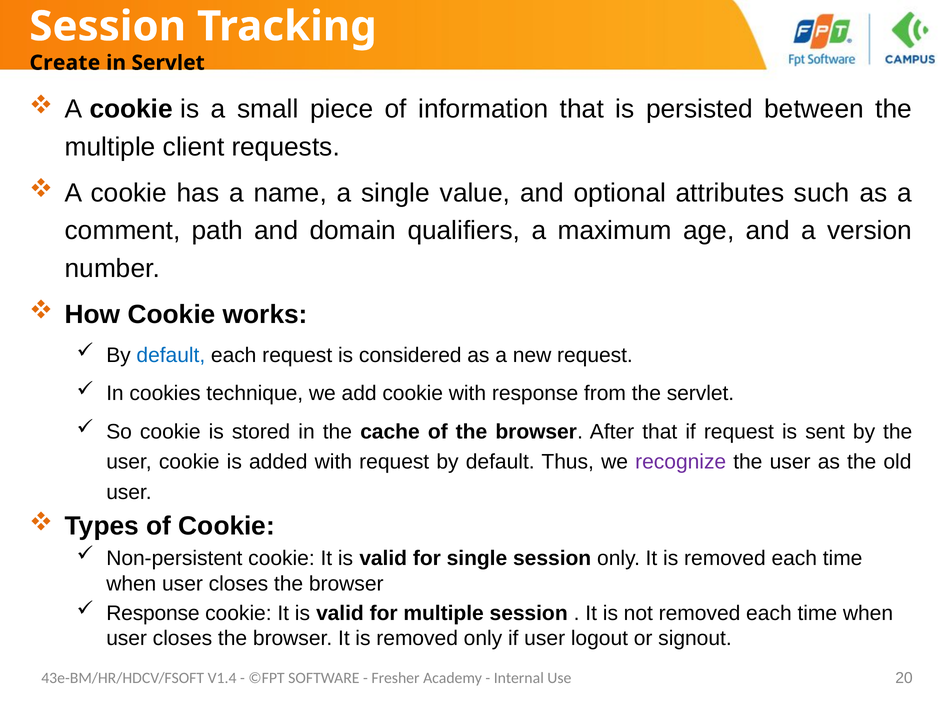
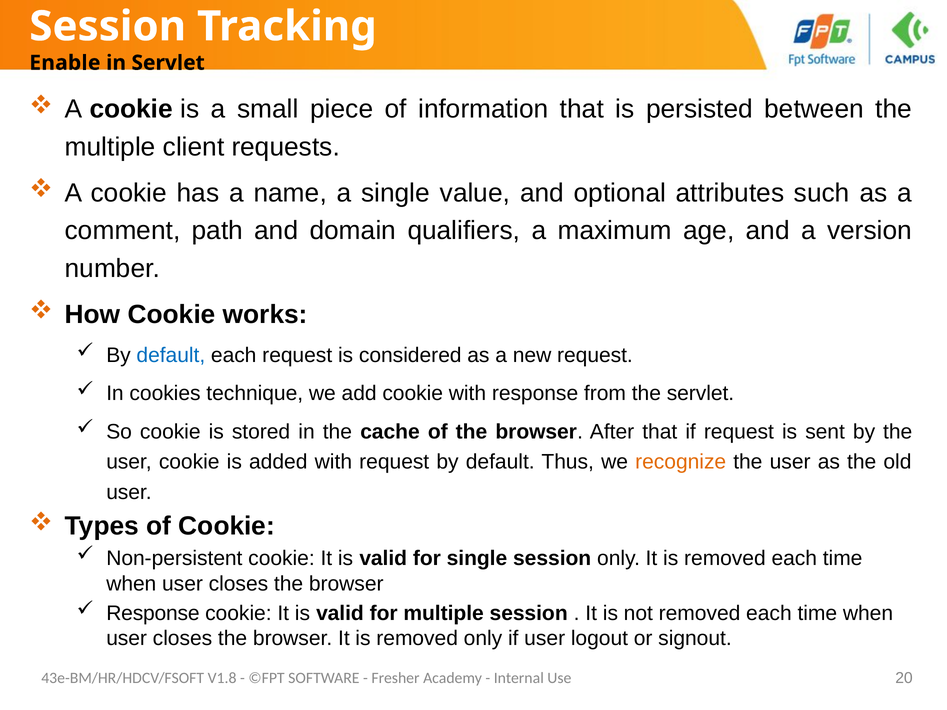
Create: Create -> Enable (65, 63)
recognize colour: purple -> orange (681, 462)
V1.4: V1.4 -> V1.8 (222, 678)
